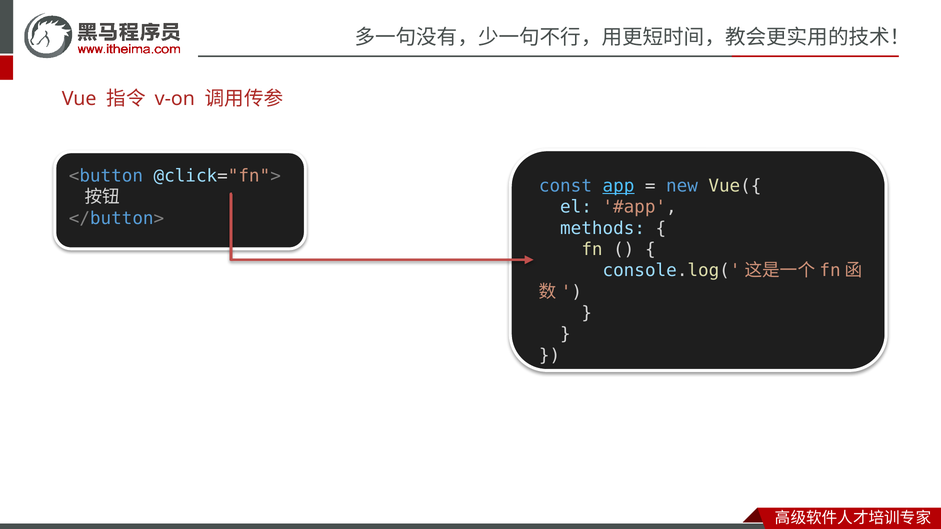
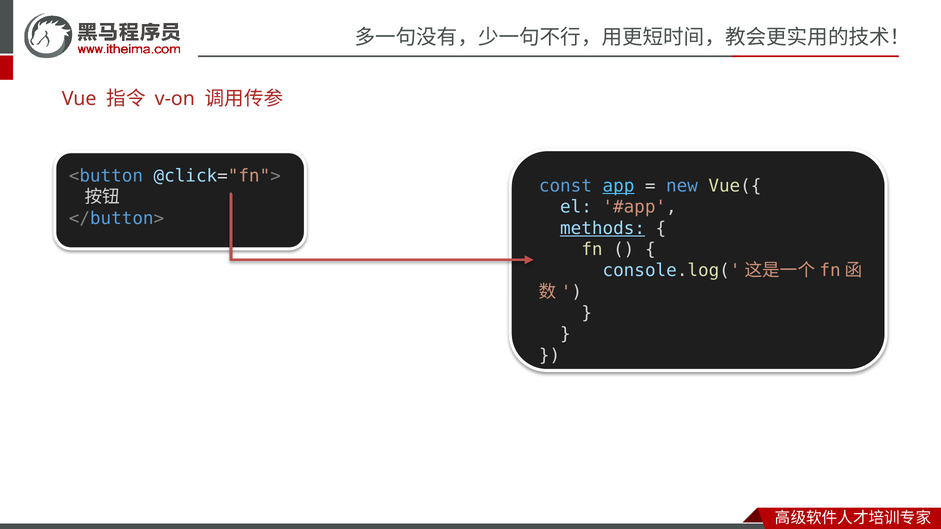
methods underline: none -> present (603, 228)
